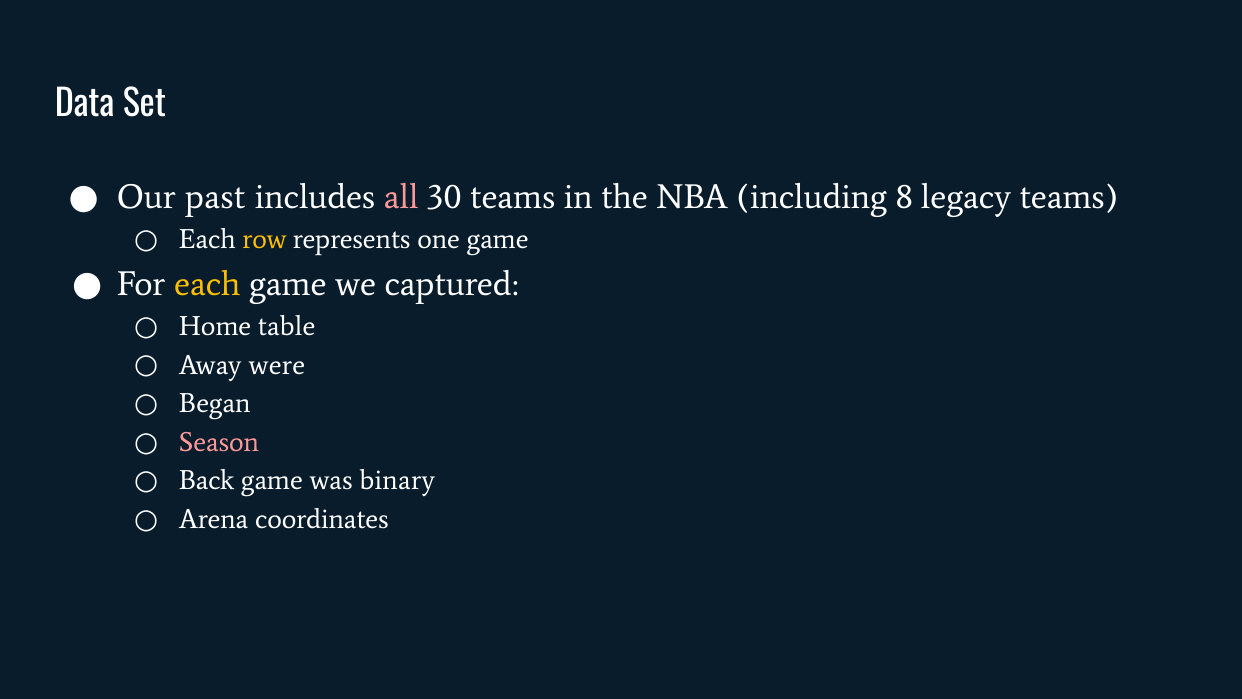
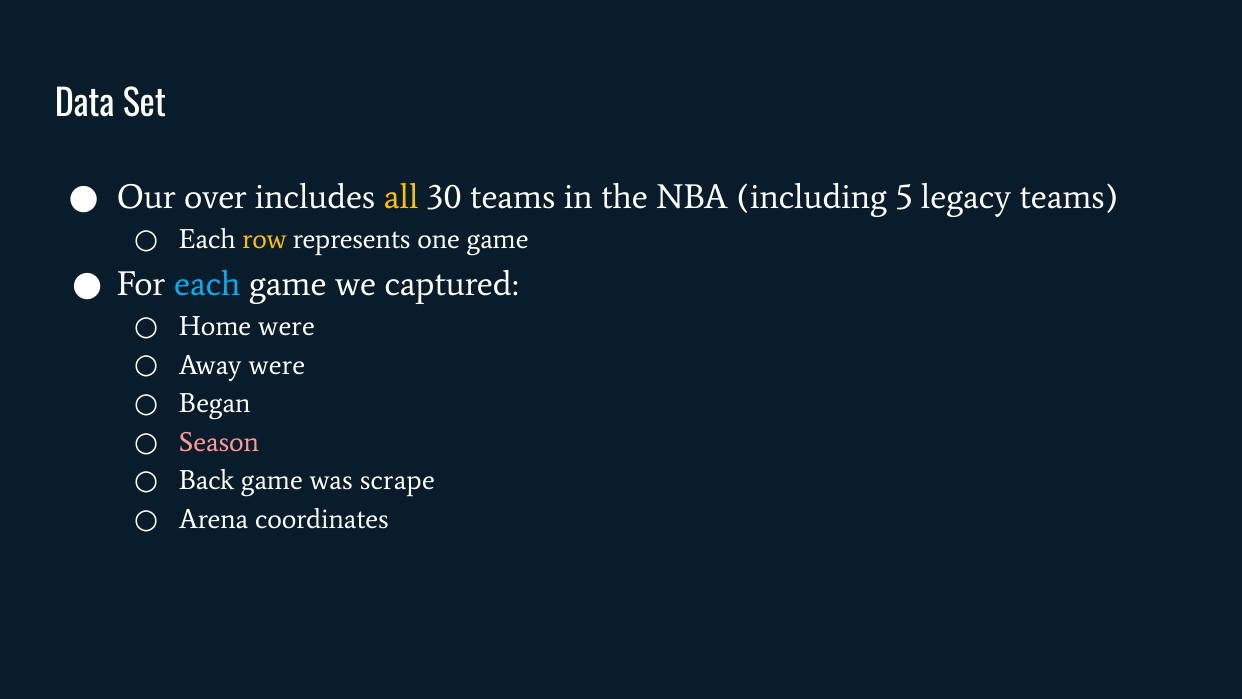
past: past -> over (215, 197)
all colour: pink -> yellow (401, 197)
8: 8 -> 5 (904, 197)
each colour: yellow -> light blue (207, 284)
Home table: table -> were (287, 326)
binary: binary -> scrape (397, 480)
